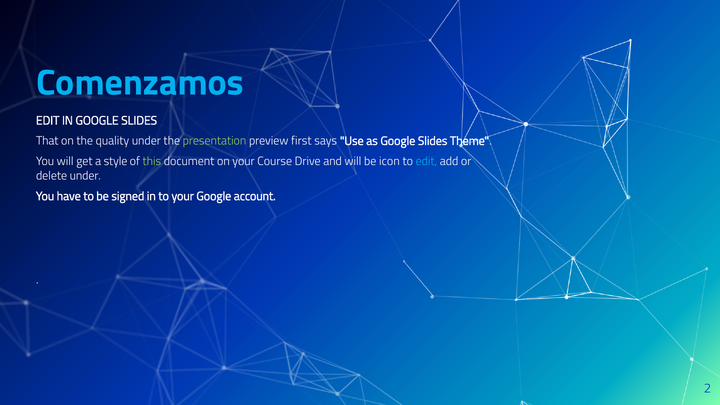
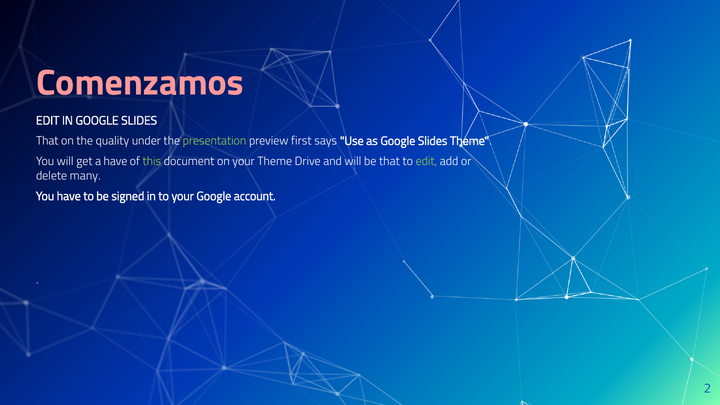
Comenzamos colour: light blue -> pink (140, 83)
a style: style -> have (116, 161)
your Course: Course -> Theme (275, 161)
be icon: icon -> that (389, 161)
edit colour: light blue -> light green (426, 161)
delete under: under -> many (85, 176)
